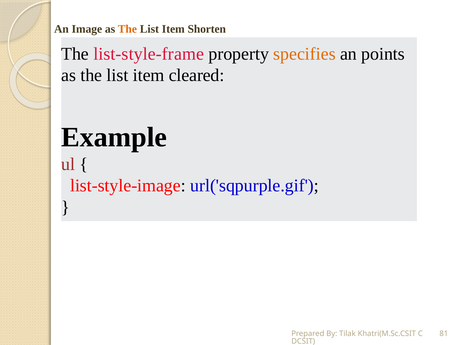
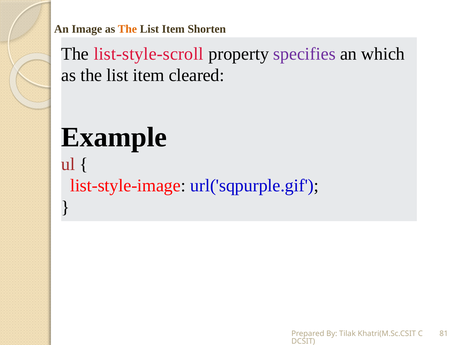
list-style-frame: list-style-frame -> list-style-scroll (149, 54)
specifies colour: orange -> purple (304, 54)
points: points -> which (383, 54)
